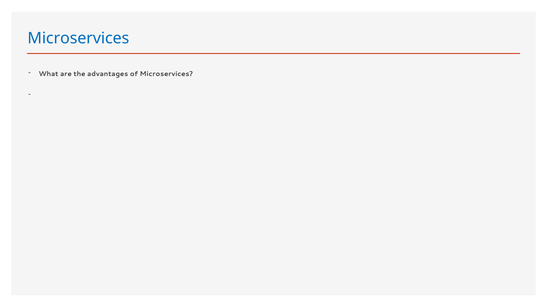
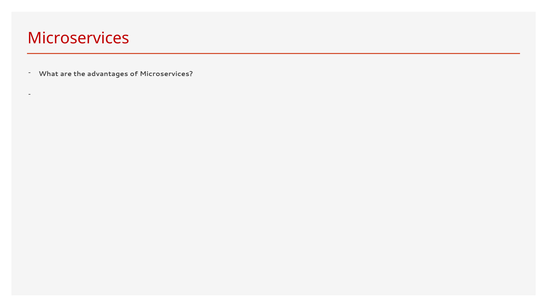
Microservices colour: blue -> red (78, 38)
